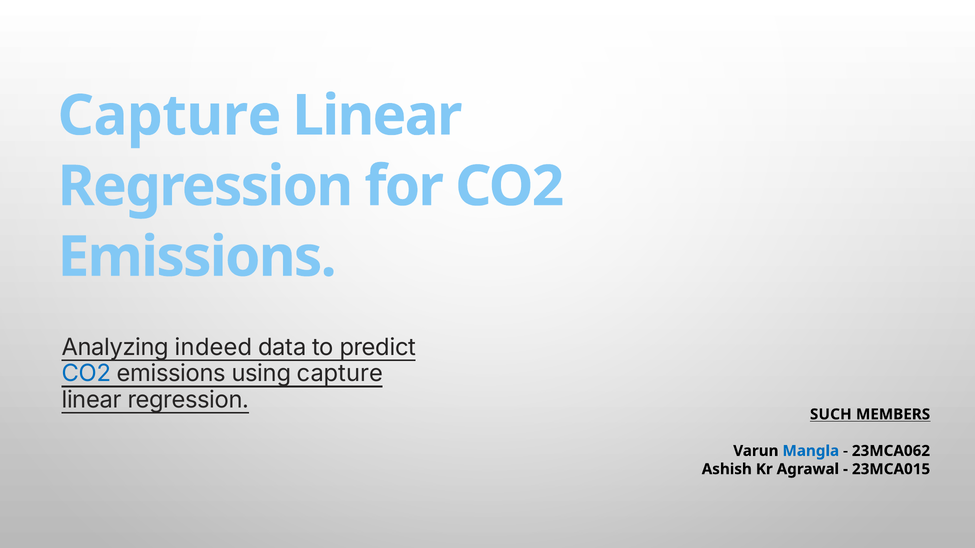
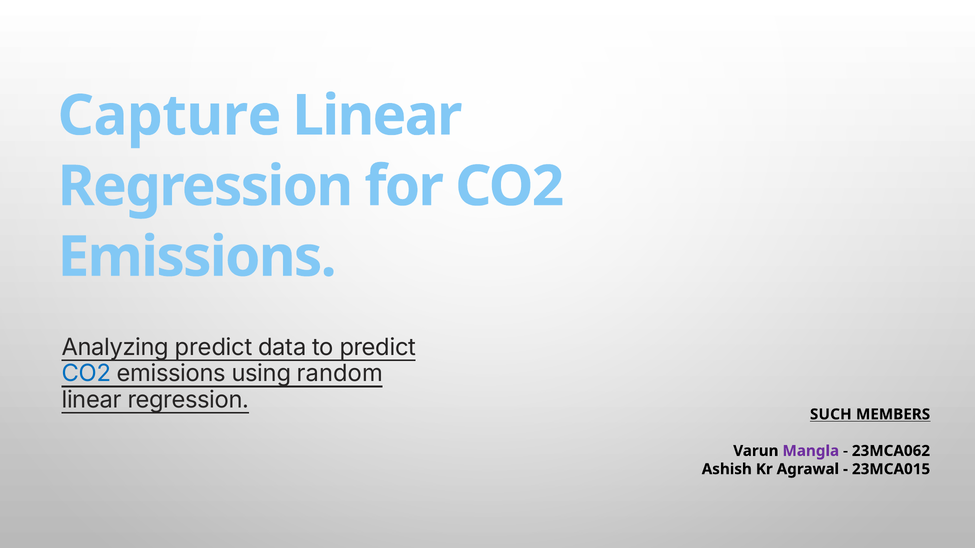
Analyzing indeed: indeed -> predict (214, 348)
using capture: capture -> random (340, 374)
Mangla colour: blue -> purple (811, 451)
